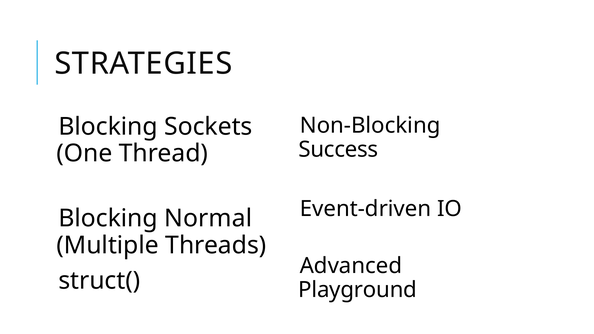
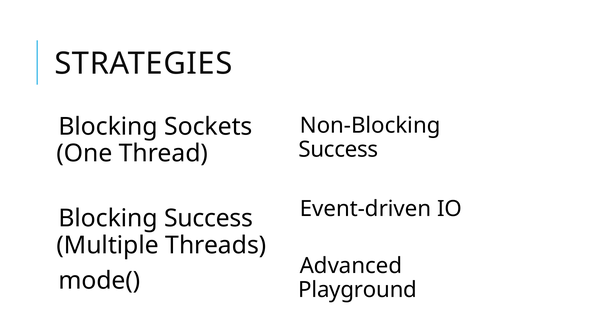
Blocking Normal: Normal -> Success (208, 219)
struct(: struct( -> mode( (99, 281)
